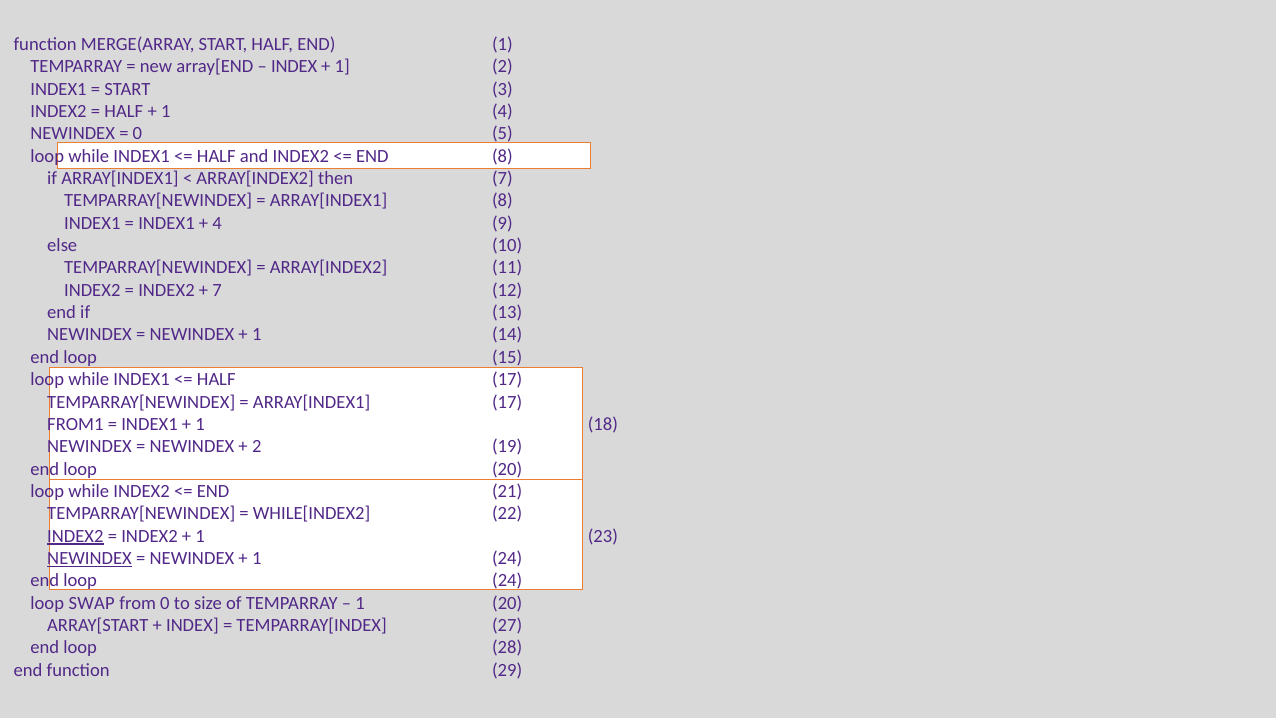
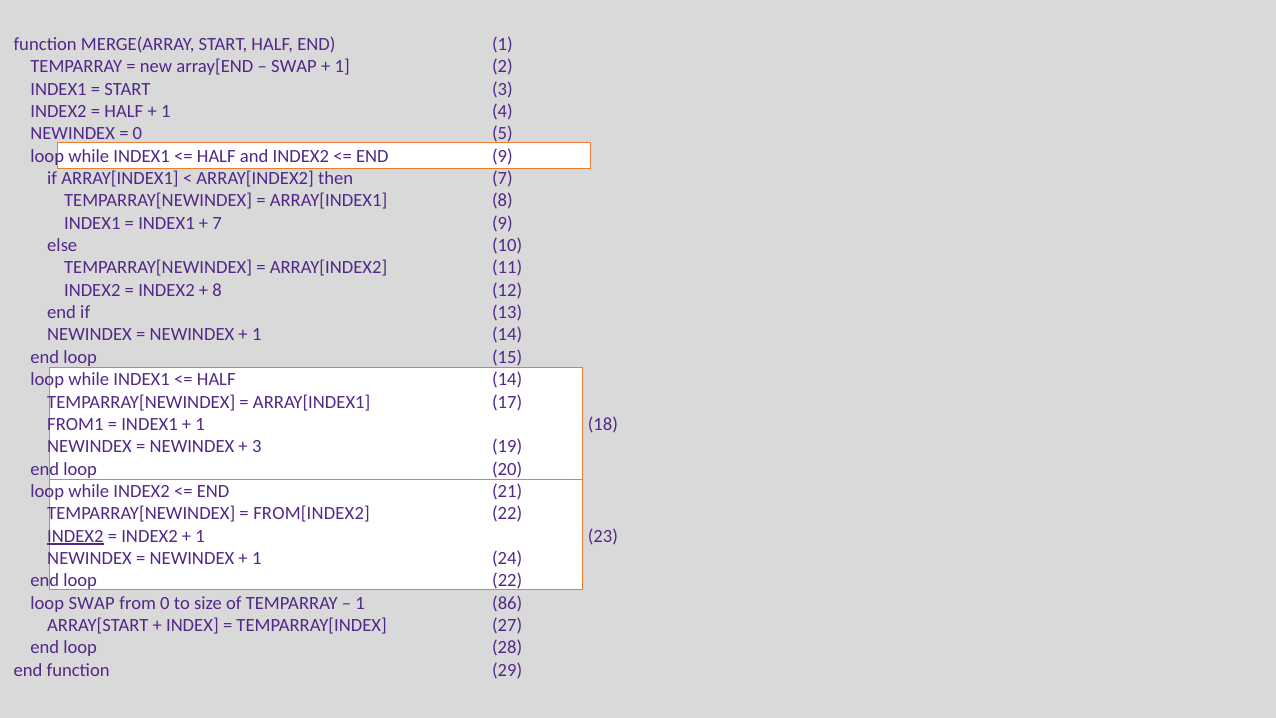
INDEX: INDEX -> SWAP (294, 67)
END 8: 8 -> 9 (502, 156)
4: 4 -> 7 (217, 223)
7: 7 -> 8 (217, 290)
HALF 17: 17 -> 14 (507, 379)
2: 2 -> 3 (257, 446)
WHILE[INDEX2: WHILE[INDEX2 -> FROM[INDEX2 (312, 513)
NEWINDEX underline: present -> none (90, 558)
loop 24: 24 -> 22 (507, 580)
1 20: 20 -> 86 (507, 603)
